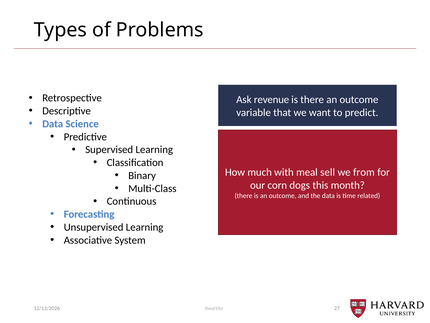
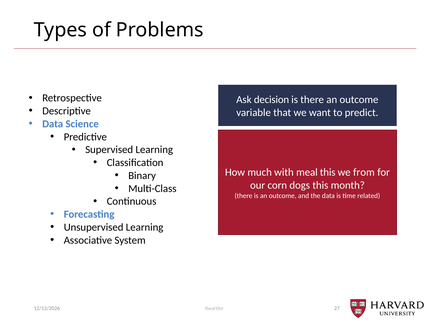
revenue: revenue -> decision (272, 100)
meal sell: sell -> this (328, 172)
